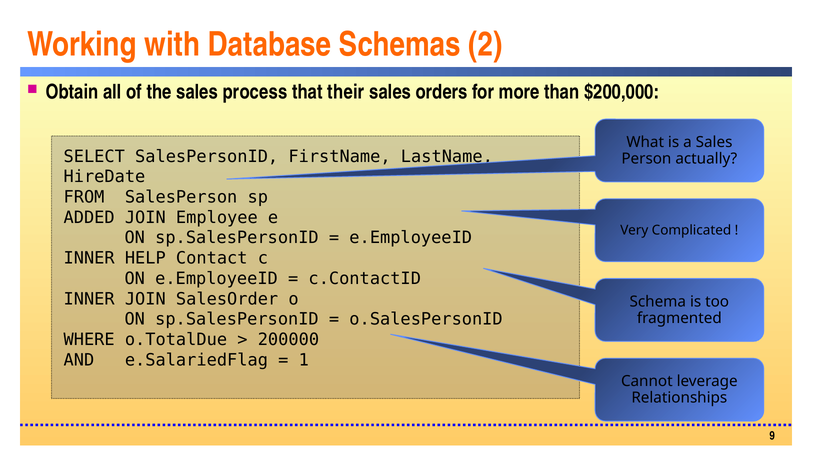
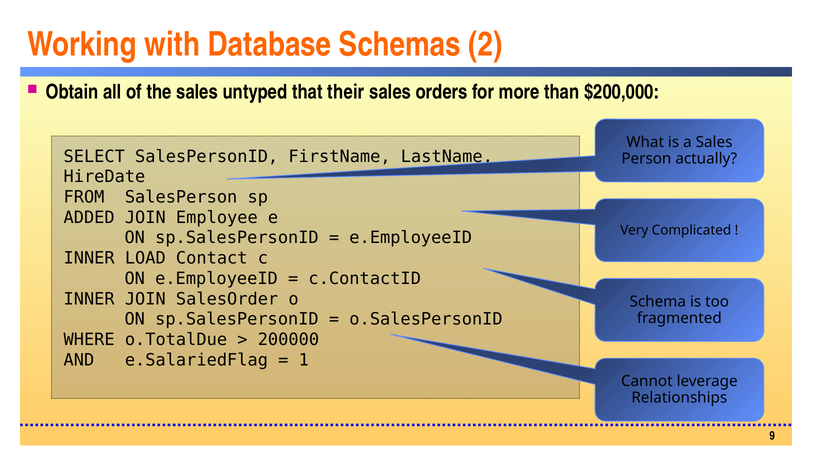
process: process -> untyped (255, 92)
HELP: HELP -> LOAD (145, 258)
